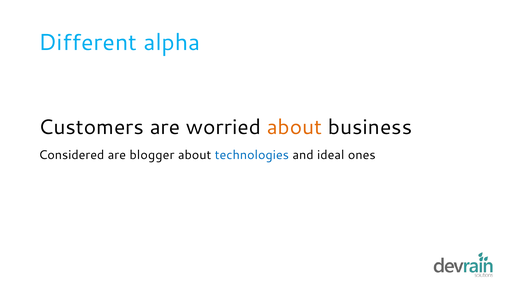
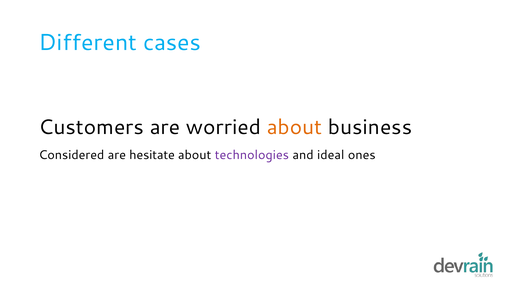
alpha: alpha -> cases (172, 42)
blogger: blogger -> hesitate (152, 155)
technologies colour: blue -> purple (252, 155)
